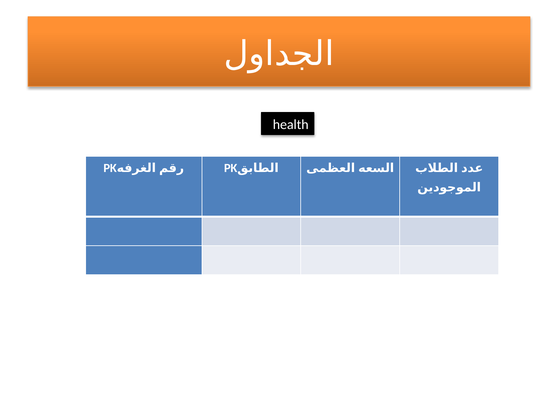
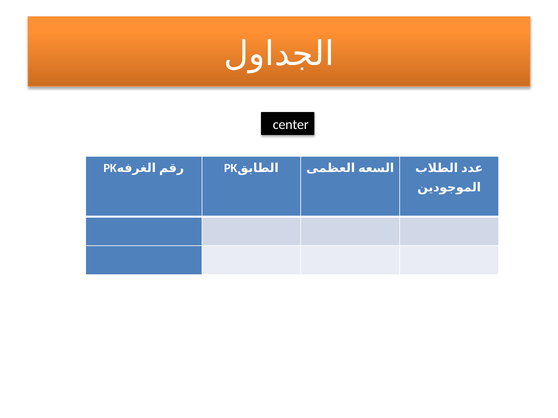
health: health -> center (291, 125)
